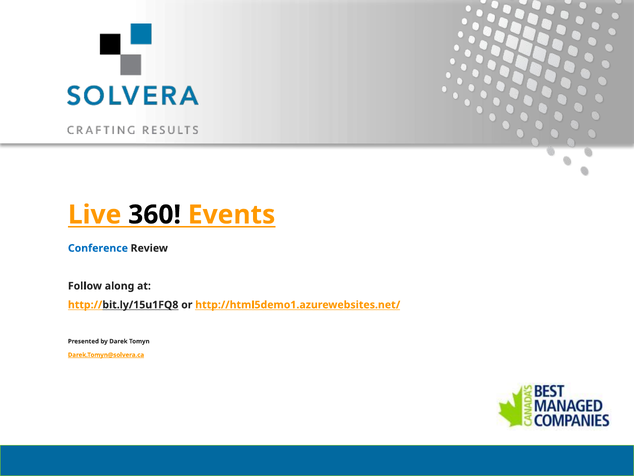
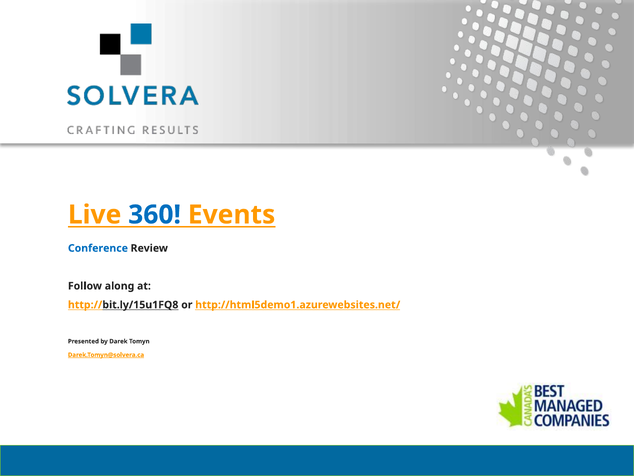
360 colour: black -> blue (155, 215)
